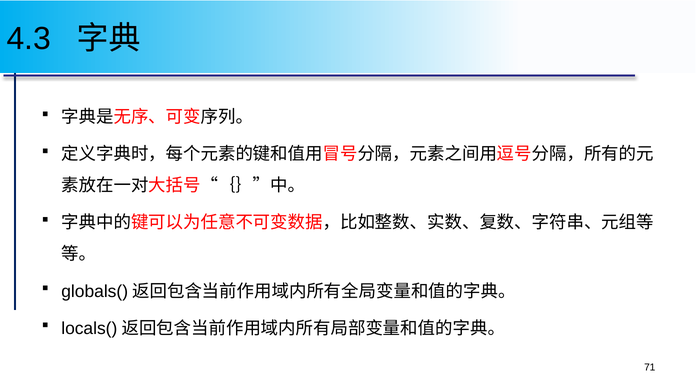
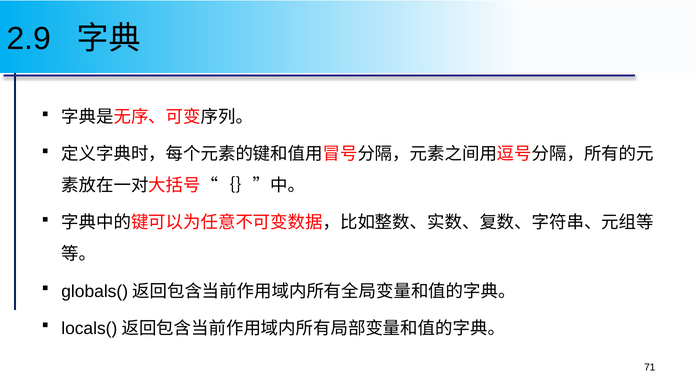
4.3: 4.3 -> 2.9 (29, 39)
